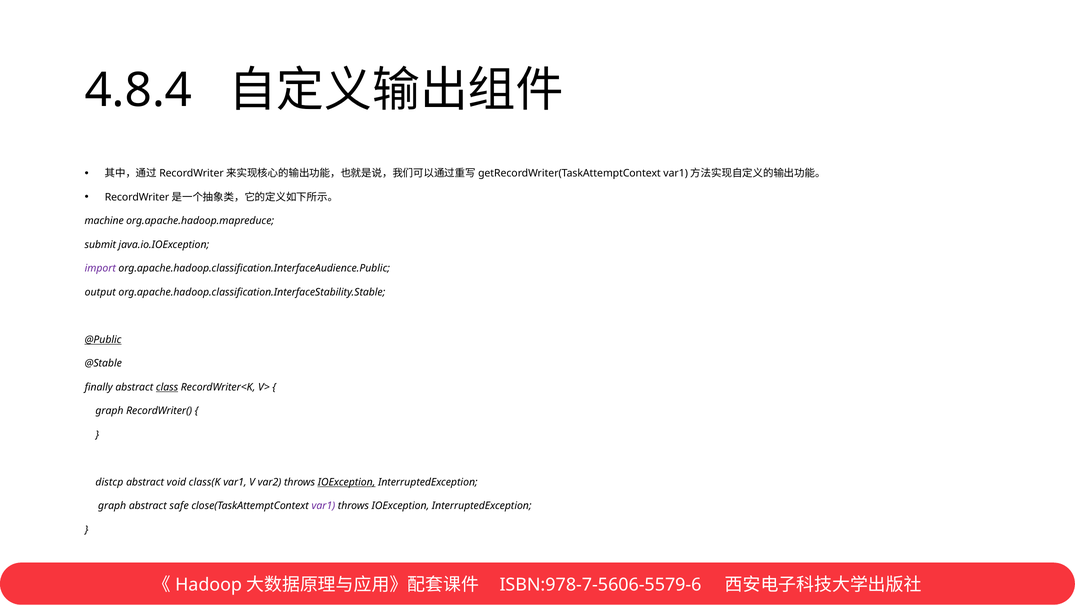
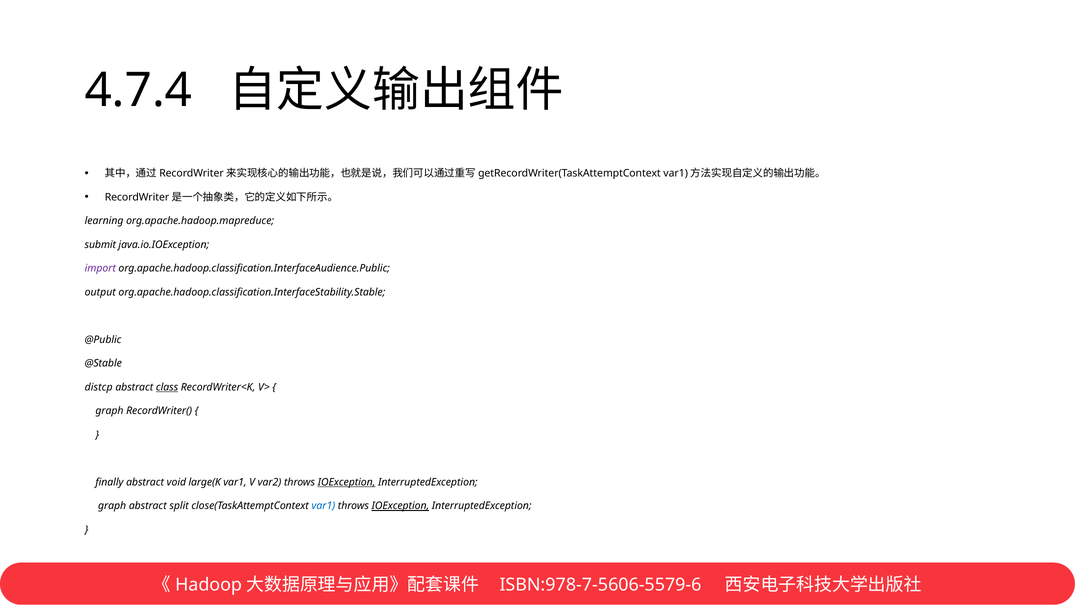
4.8.4: 4.8.4 -> 4.7.4 (138, 90)
machine: machine -> learning (104, 221)
@Public underline: present -> none (103, 340)
finally: finally -> distcp (99, 387)
distcp: distcp -> finally (109, 482)
class(K: class(K -> large(K (205, 482)
safe: safe -> split (179, 506)
var1 colour: purple -> blue (323, 506)
IOException underline: none -> present (400, 506)
